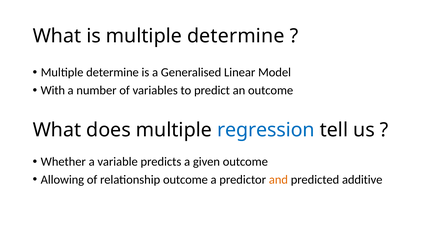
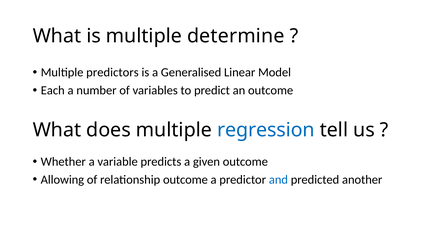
determine: determine -> predictors (112, 73)
With: With -> Each (53, 91)
and colour: orange -> blue (278, 180)
additive: additive -> another (362, 180)
